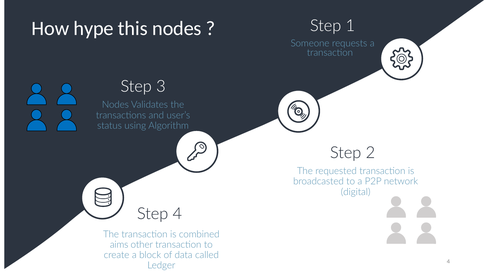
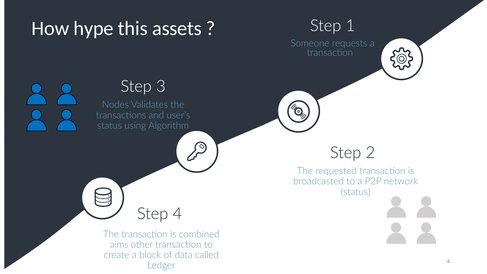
this nodes: nodes -> assets (177, 28)
digital: digital -> status (356, 192)
